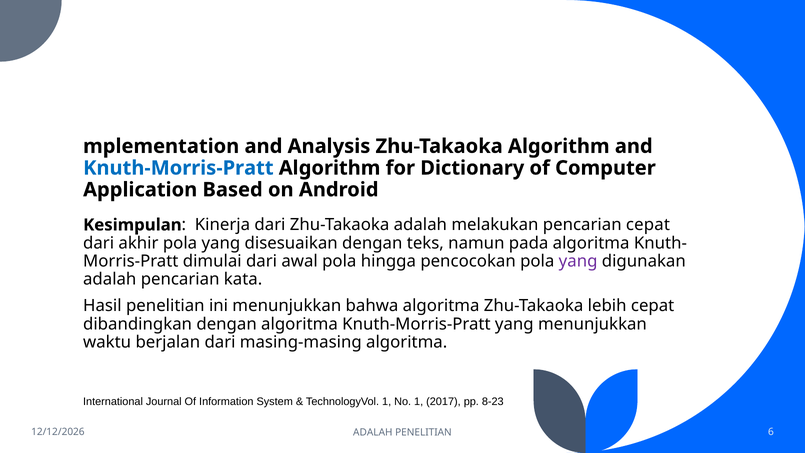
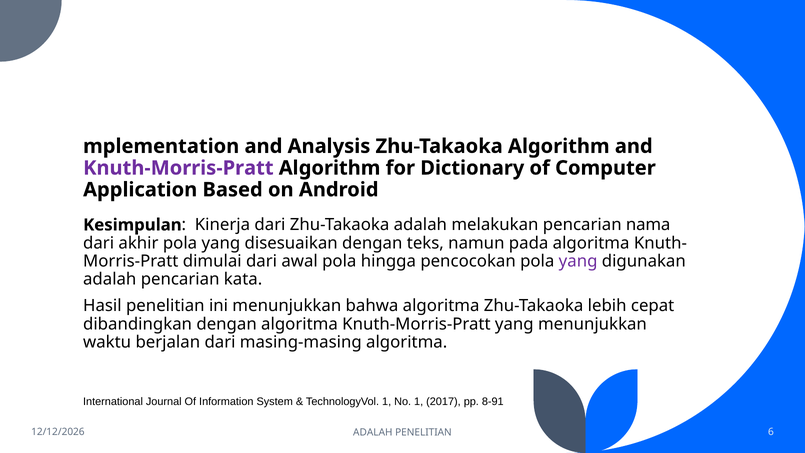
Knuth-Morris-Pratt colour: blue -> purple (178, 168)
pencarian cepat: cepat -> nama (648, 225)
8-23: 8-23 -> 8-91 (493, 401)
